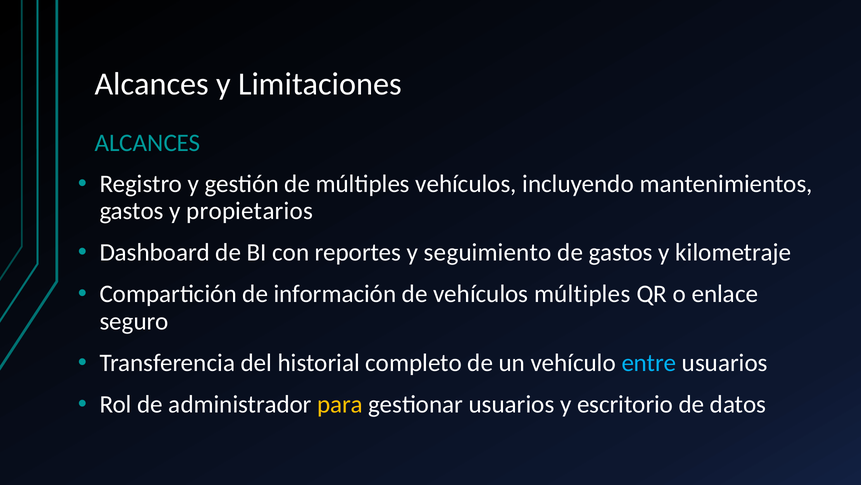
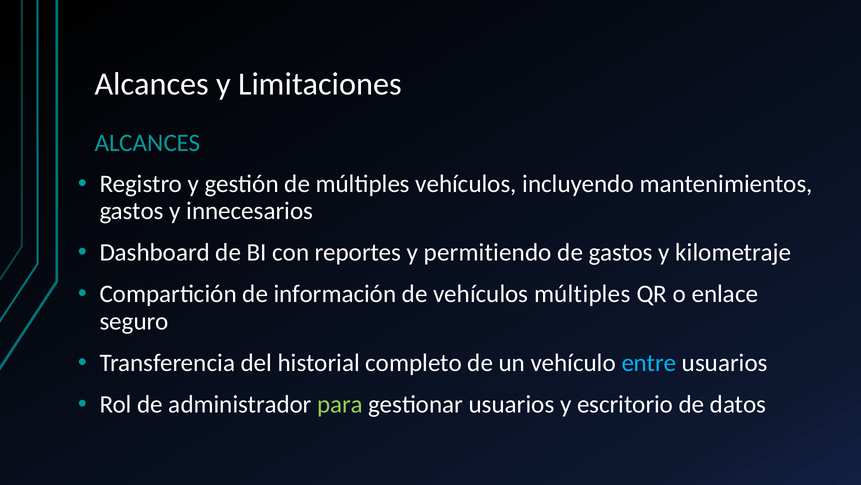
propietarios: propietarios -> innecesarios (250, 211)
seguimiento: seguimiento -> permitiendo (488, 252)
para colour: yellow -> light green (340, 404)
